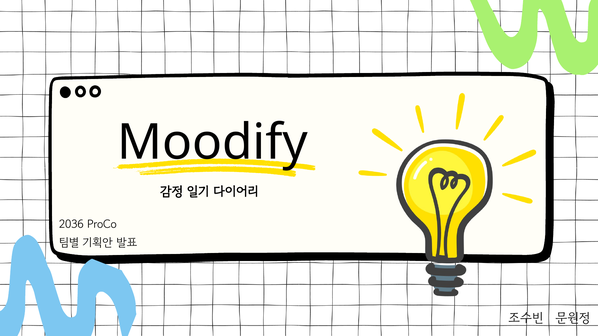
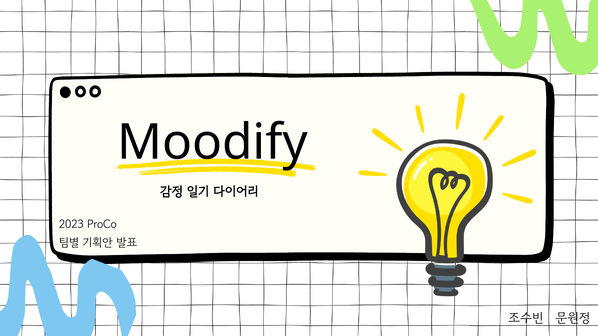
2036: 2036 -> 2023 (71, 225)
